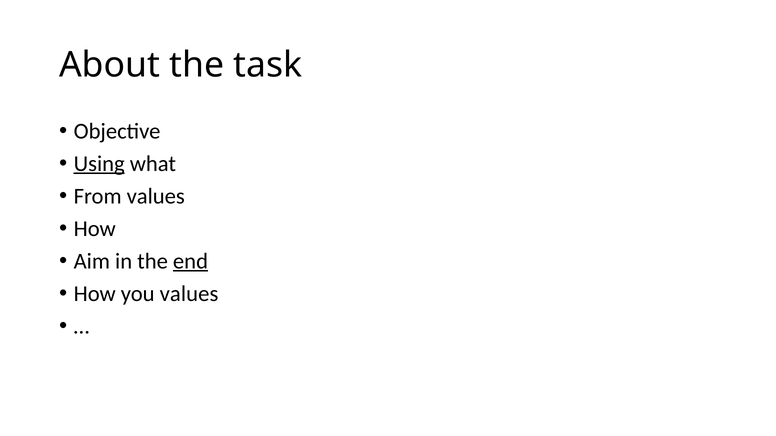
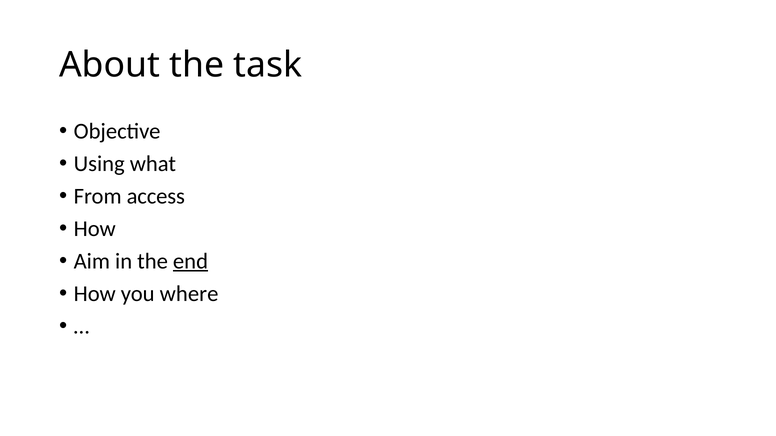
Using underline: present -> none (99, 164)
From values: values -> access (156, 196)
you values: values -> where (189, 294)
